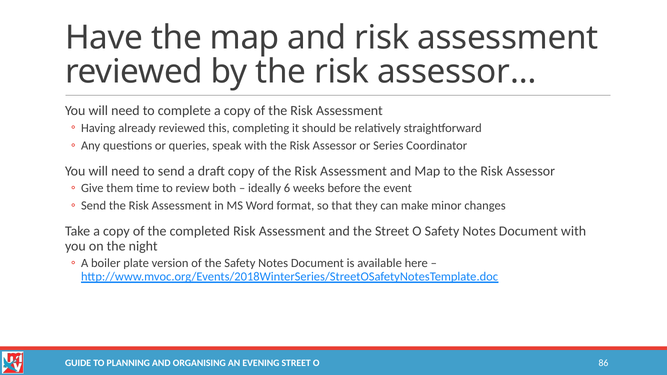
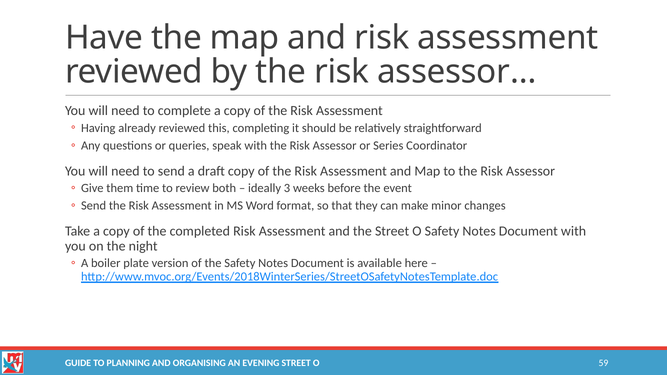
6: 6 -> 3 (287, 188)
86: 86 -> 59 (603, 363)
